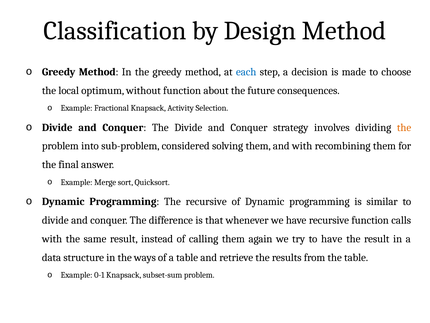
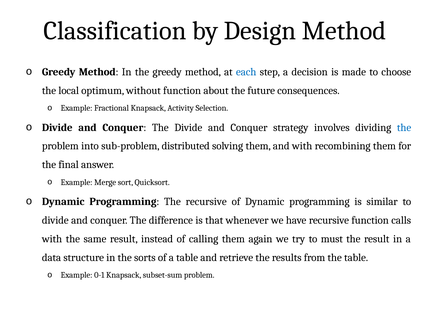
the colour: orange -> blue (404, 127)
considered: considered -> distributed (186, 146)
to have: have -> must (332, 239)
ways: ways -> sorts (145, 257)
